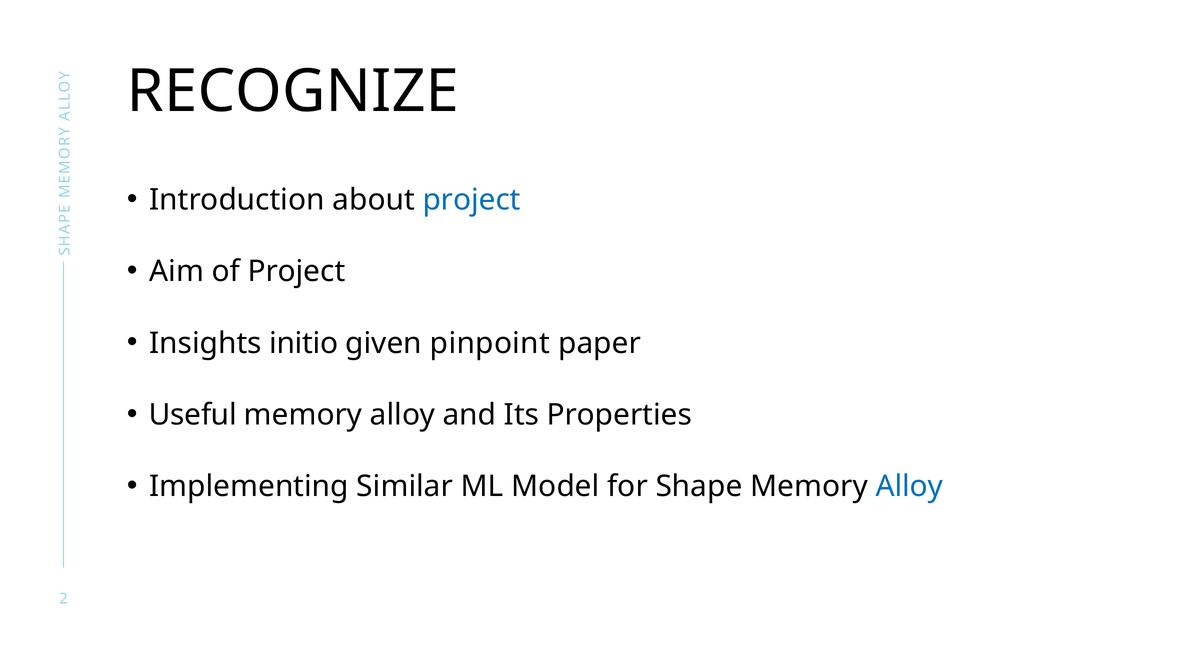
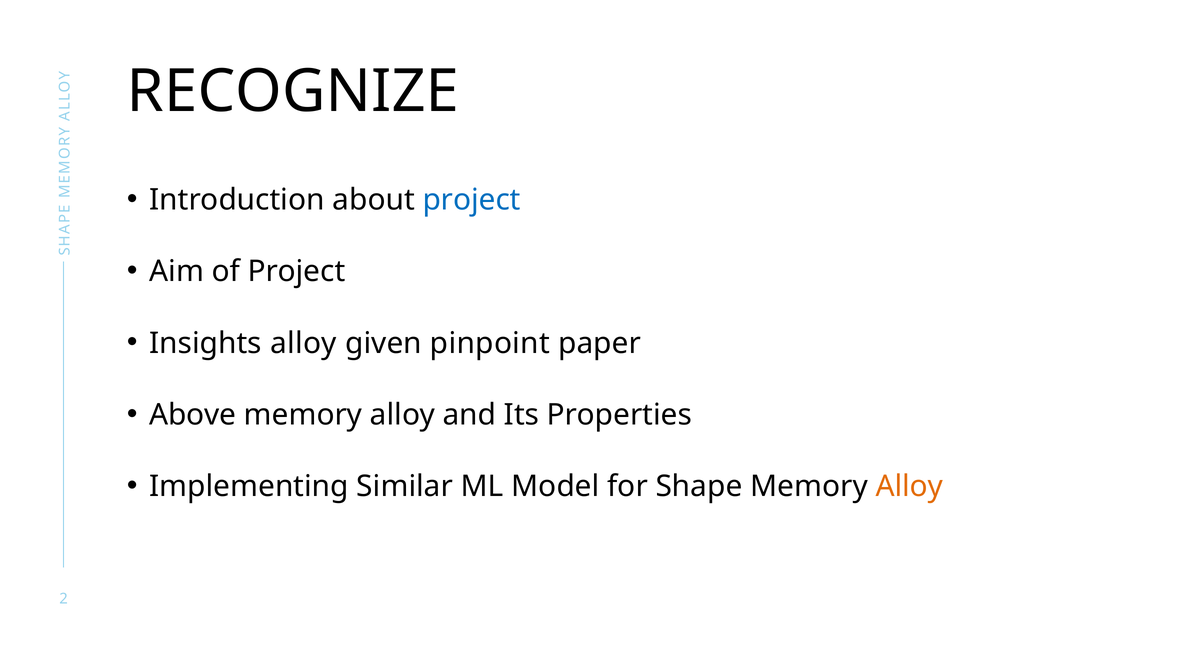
Insights initio: initio -> alloy (303, 343)
Useful: Useful -> Above (193, 415)
Alloy colour: blue -> orange (909, 487)
